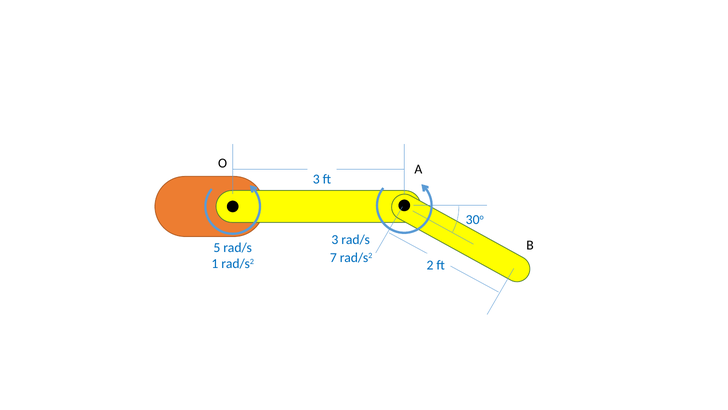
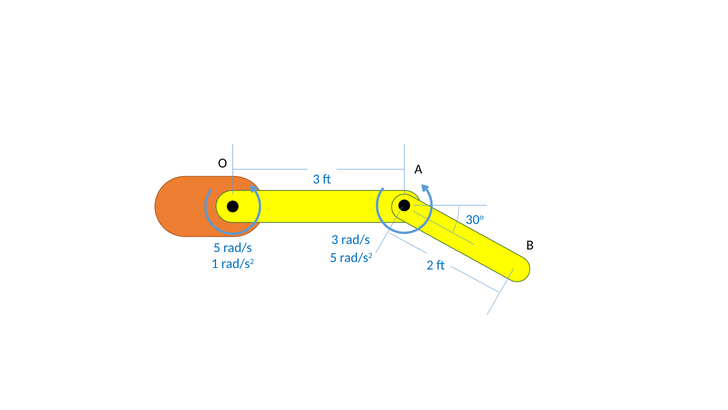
rad/s2 7: 7 -> 5 (333, 257)
